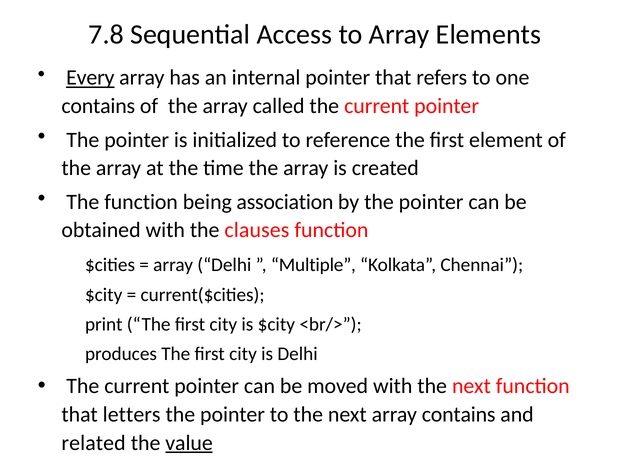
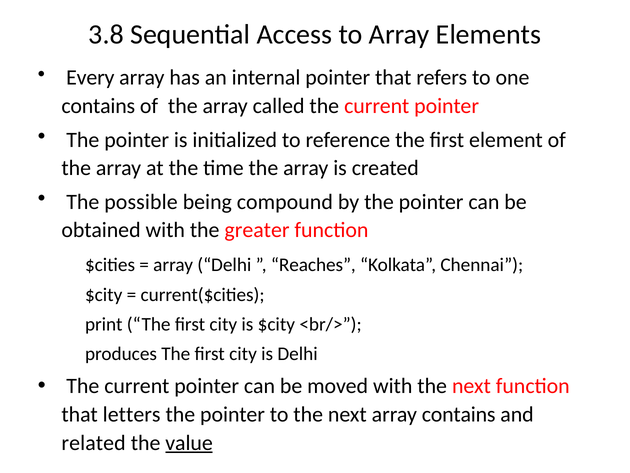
7.8: 7.8 -> 3.8 (106, 34)
Every underline: present -> none (90, 78)
The function: function -> possible (141, 202)
association: association -> compound (285, 202)
clauses: clauses -> greater (257, 230)
Multiple: Multiple -> Reaches (313, 265)
